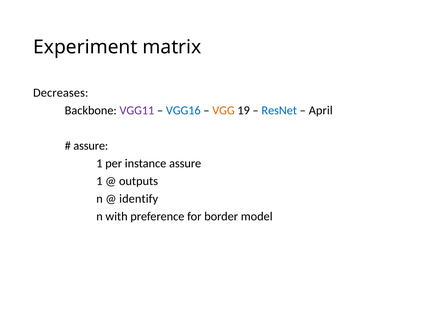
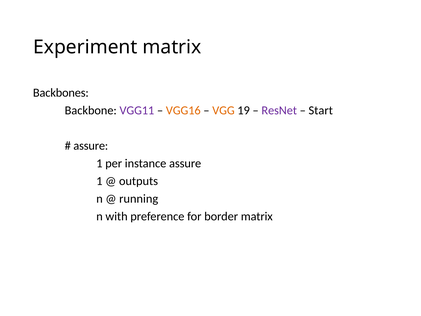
Decreases: Decreases -> Backbones (61, 93)
VGG16 colour: blue -> orange (183, 110)
ResNet colour: blue -> purple (279, 110)
April: April -> Start (321, 110)
identify: identify -> running (139, 199)
border model: model -> matrix (257, 216)
